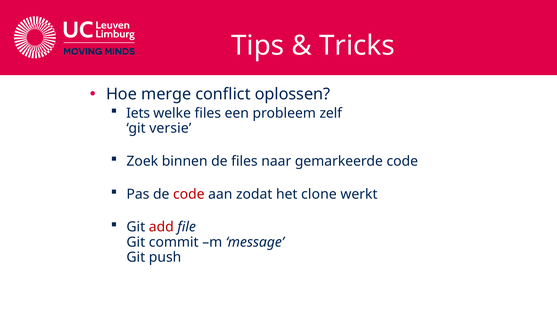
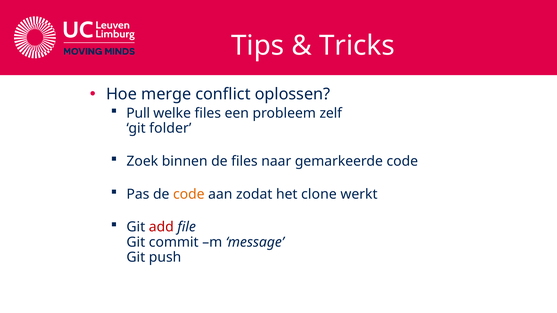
Iets: Iets -> Pull (138, 113)
versie: versie -> folder (170, 128)
code colour: red -> orange (189, 194)
